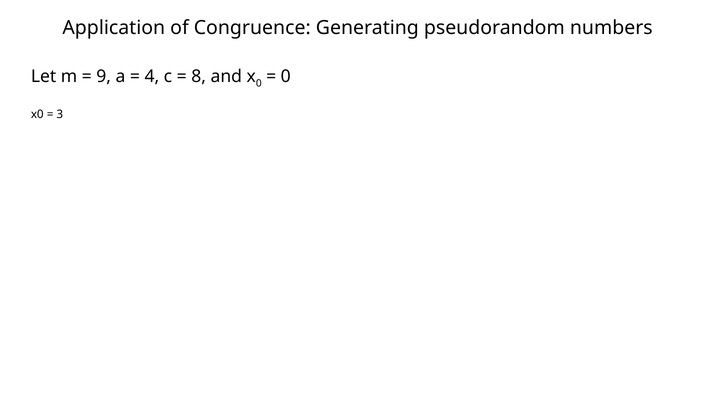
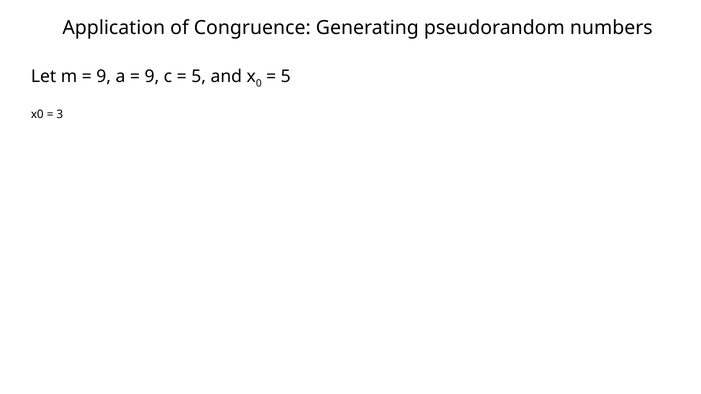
4: 4 -> 9 (152, 77)
8: 8 -> 5 (199, 77)
0: 0 -> 5 (286, 77)
